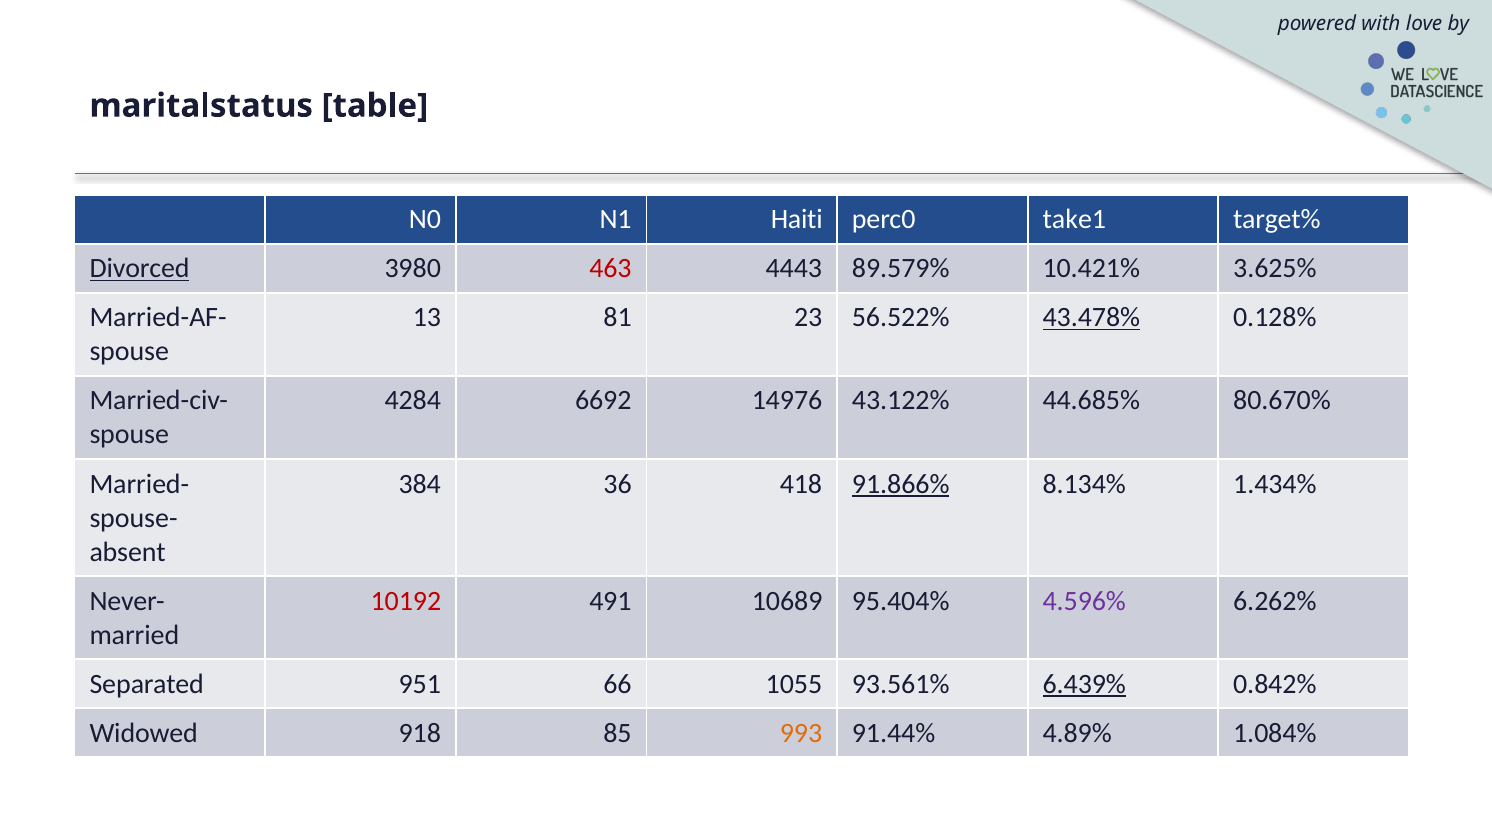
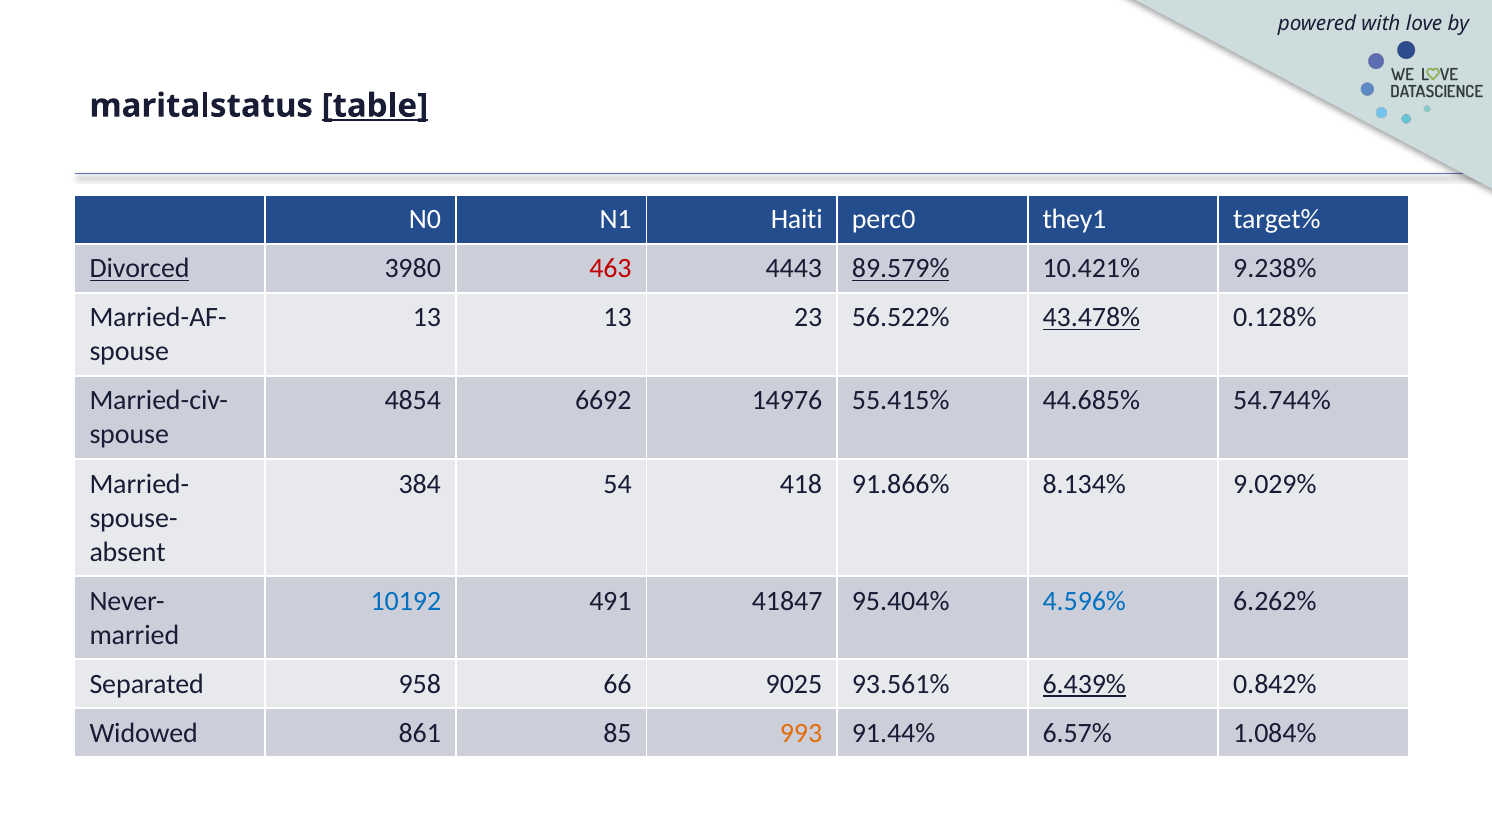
table underline: none -> present (375, 106)
take1: take1 -> they1 (1074, 220)
89.579% underline: none -> present (901, 269)
3.625%: 3.625% -> 9.238% (1275, 269)
13 81: 81 -> 13 (618, 318)
4284: 4284 -> 4854 (413, 401)
43.122%: 43.122% -> 55.415% (901, 401)
80.670%: 80.670% -> 54.744% (1282, 401)
36: 36 -> 54 (618, 484)
91.866% underline: present -> none (901, 484)
1.434%: 1.434% -> 9.029% (1275, 484)
10192 colour: red -> blue (406, 601)
10689: 10689 -> 41847 (787, 601)
4.596% colour: purple -> blue (1084, 601)
951: 951 -> 958 (420, 684)
1055: 1055 -> 9025 (794, 684)
918: 918 -> 861 (420, 733)
4.89%: 4.89% -> 6.57% (1077, 733)
